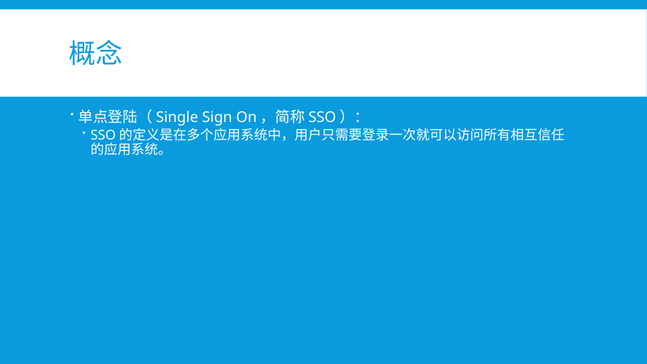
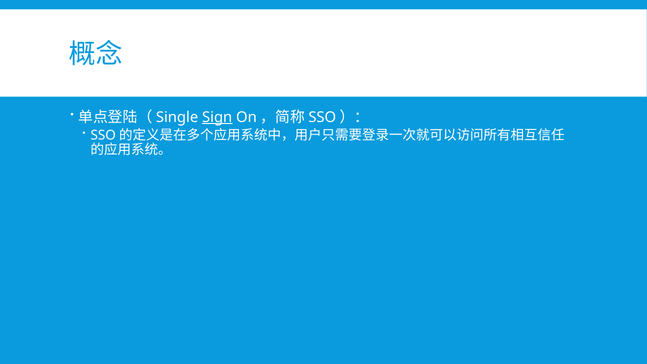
Sign underline: none -> present (217, 117)
